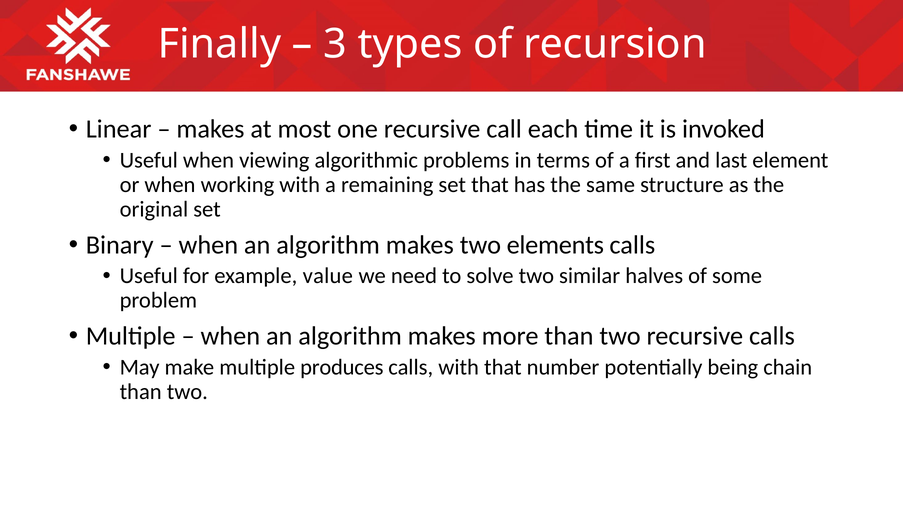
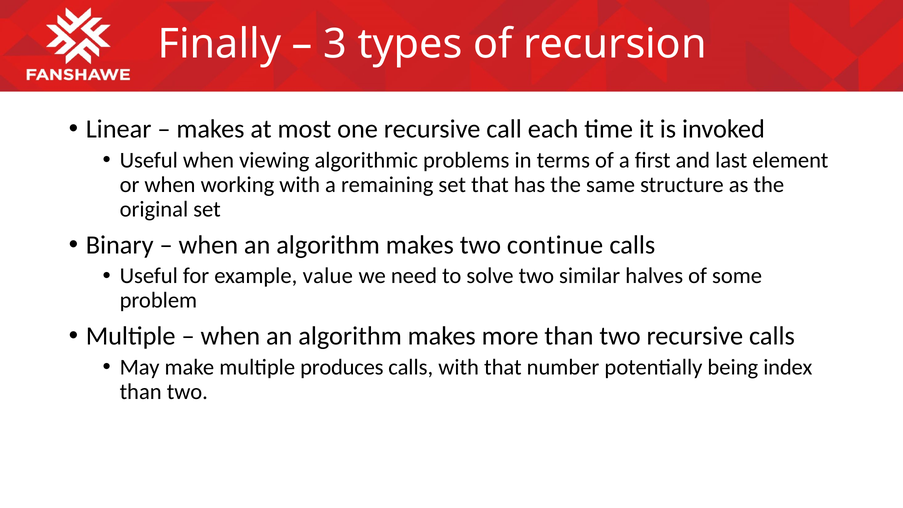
elements: elements -> continue (555, 245)
chain: chain -> index (788, 367)
